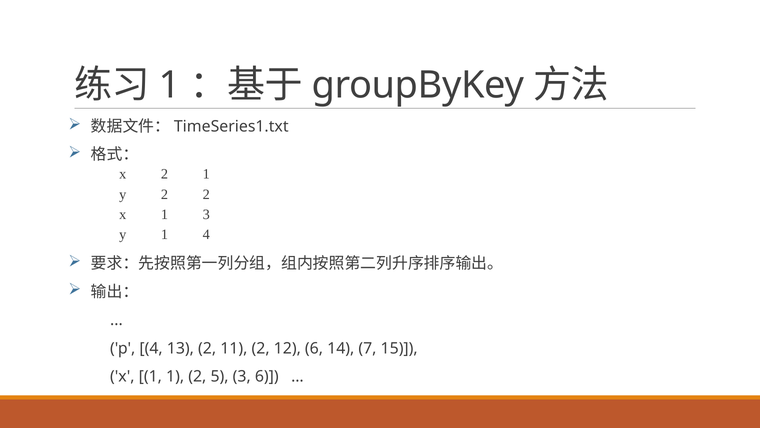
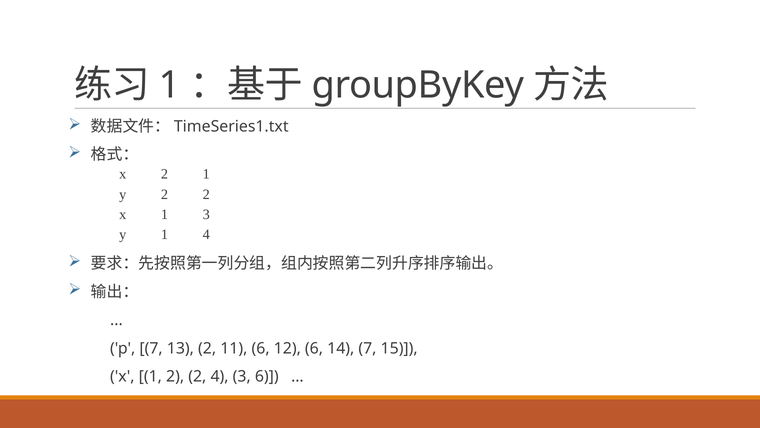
p 4: 4 -> 7 (151, 348)
11 2: 2 -> 6 (261, 348)
1 1: 1 -> 2 (175, 376)
2 5: 5 -> 4 (220, 376)
